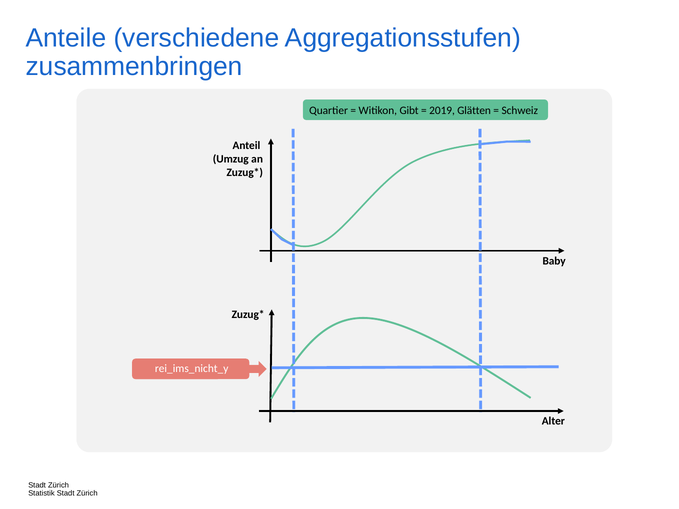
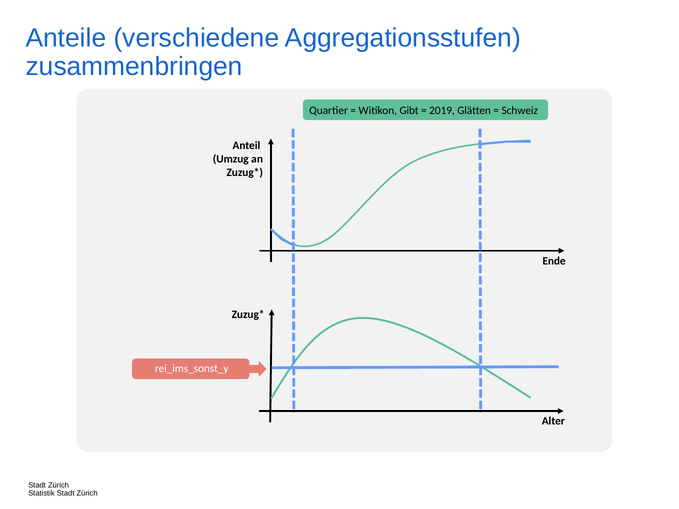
Baby: Baby -> Ende (554, 261)
rei_ims_nicht_y: rei_ims_nicht_y -> rei_ims_sonst_y (192, 368)
